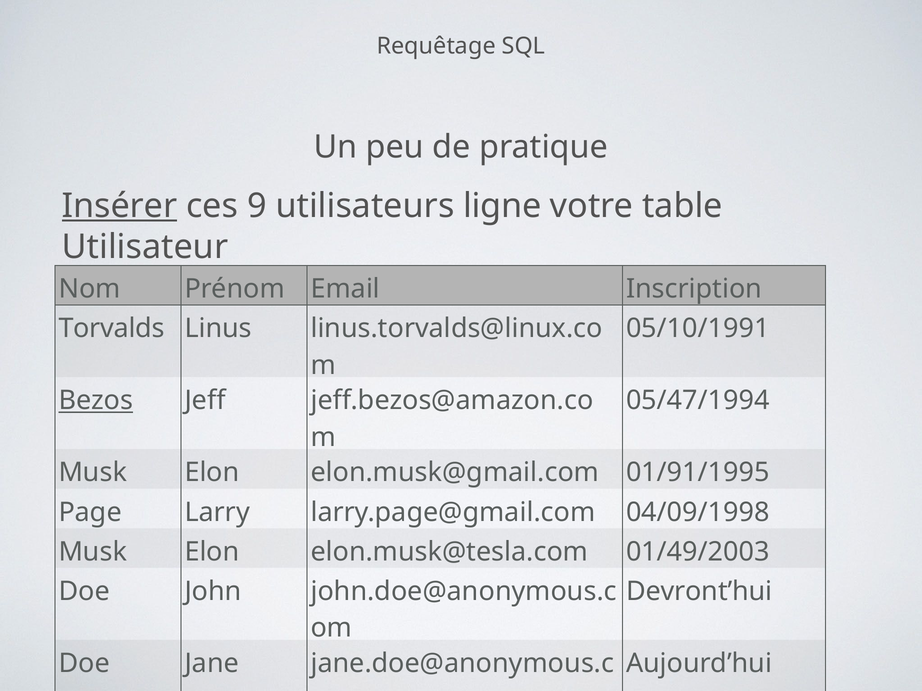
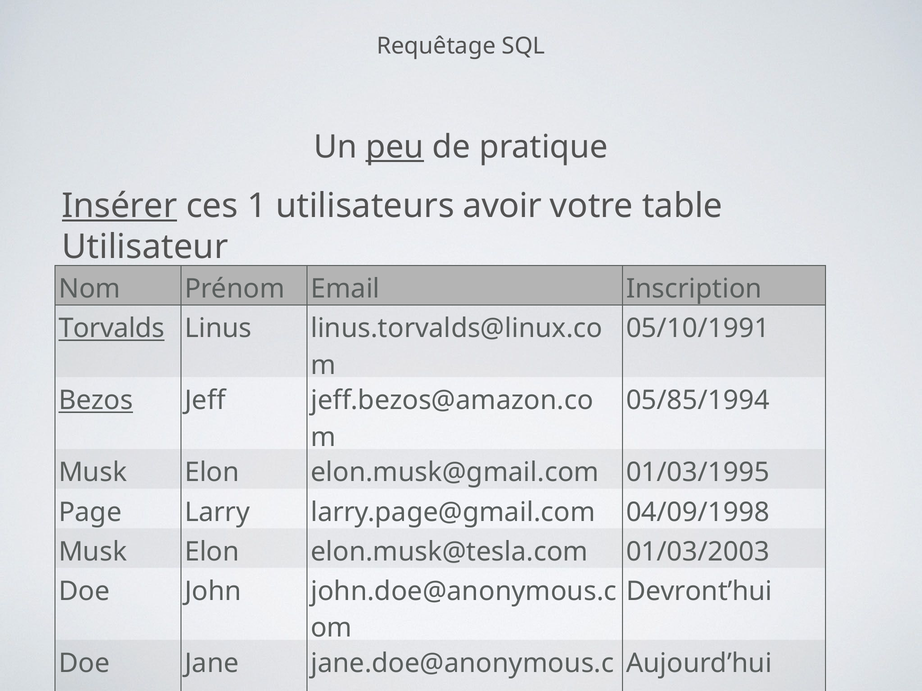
peu underline: none -> present (395, 147)
9: 9 -> 1 (257, 206)
ligne: ligne -> avoir (502, 206)
Torvalds underline: none -> present (112, 329)
05/47/1994: 05/47/1994 -> 05/85/1994 (698, 401)
01/91/1995: 01/91/1995 -> 01/03/1995 (698, 473)
01/49/2003: 01/49/2003 -> 01/03/2003 (698, 552)
